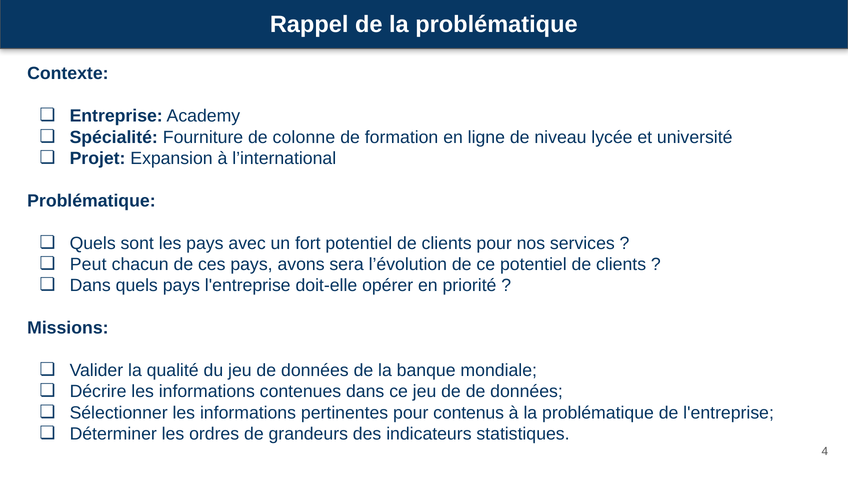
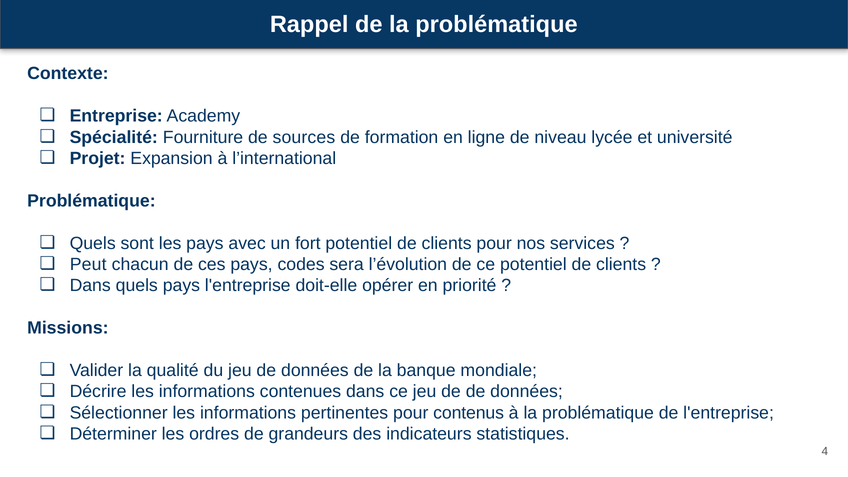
colonne: colonne -> sources (304, 137)
avons: avons -> codes (301, 264)
